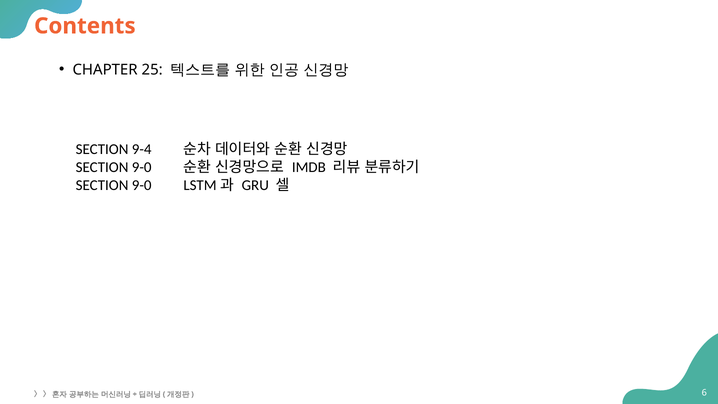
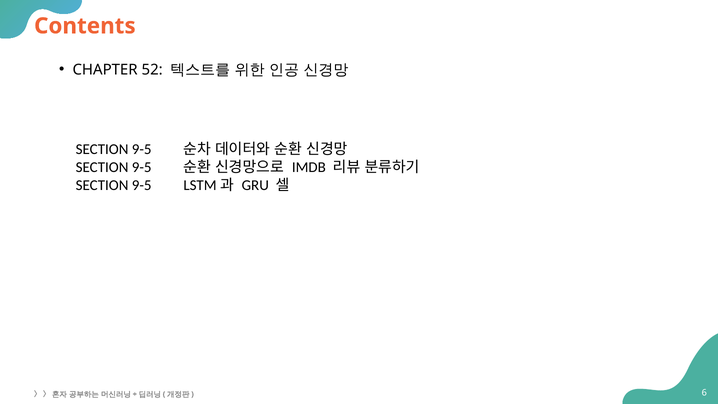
25: 25 -> 52 (152, 70)
9-4: 9-4 -> 9-5 (142, 149)
9-0: 9-0 -> 9-5 (142, 167)
9-0: 9-0 -> 9-5 (142, 185)
